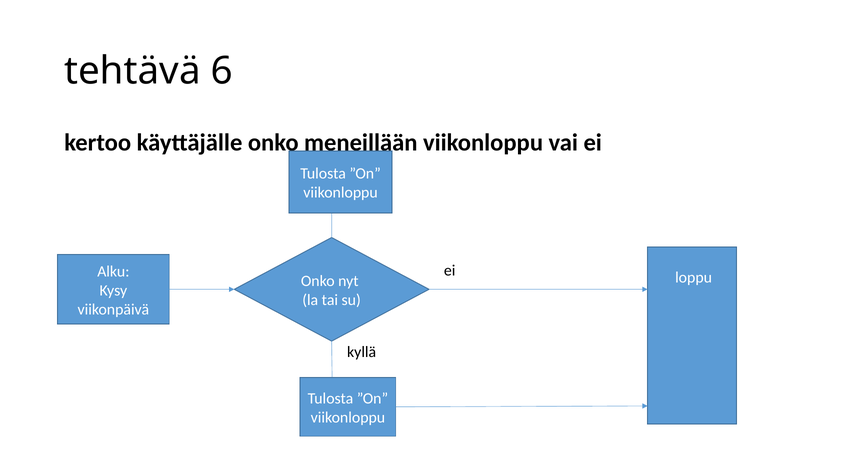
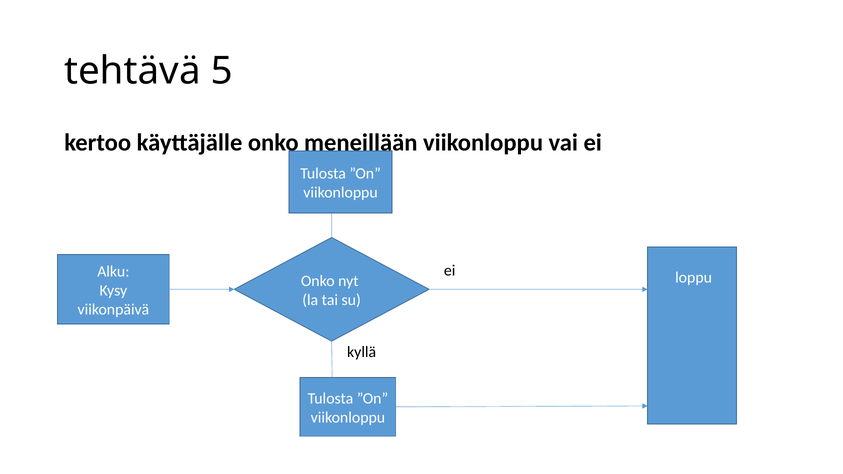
6: 6 -> 5 (222, 71)
